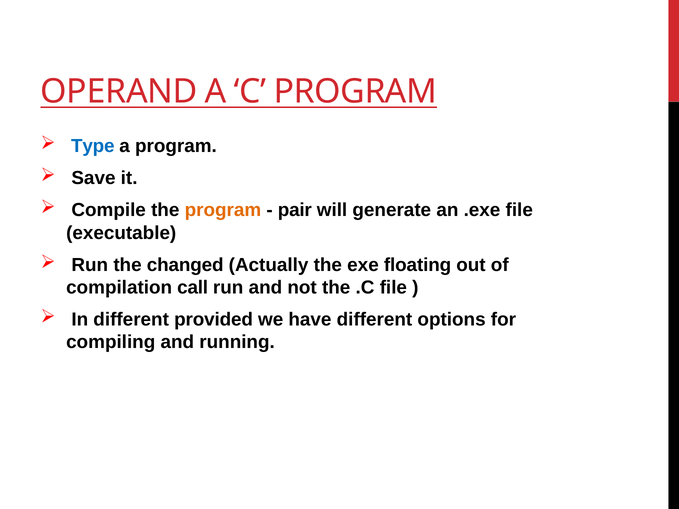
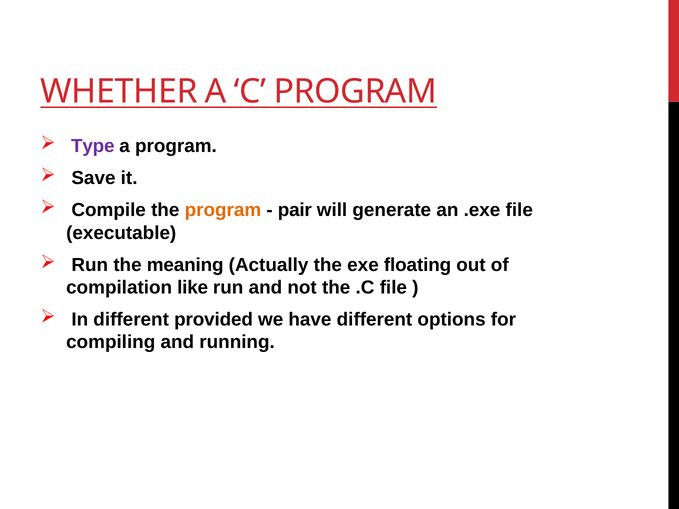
OPERAND: OPERAND -> WHETHER (119, 92)
Type colour: blue -> purple (93, 146)
changed: changed -> meaning (185, 265)
call: call -> like (193, 288)
